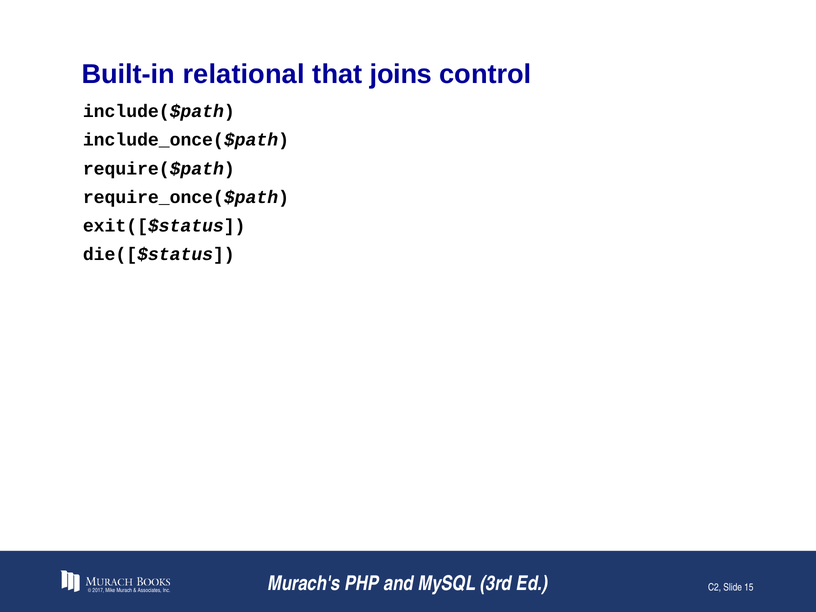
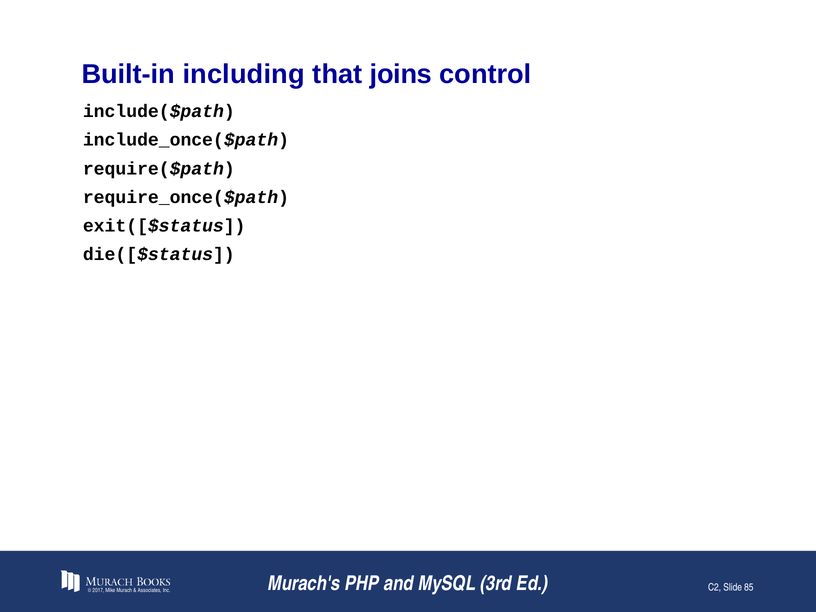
relational: relational -> including (244, 74)
15: 15 -> 85 (749, 587)
